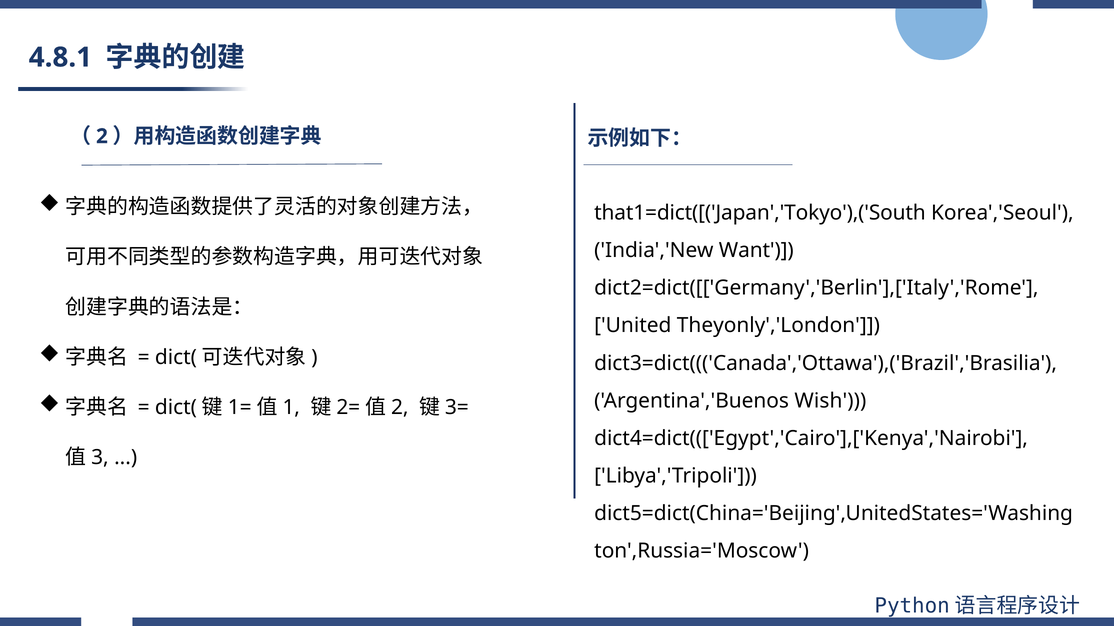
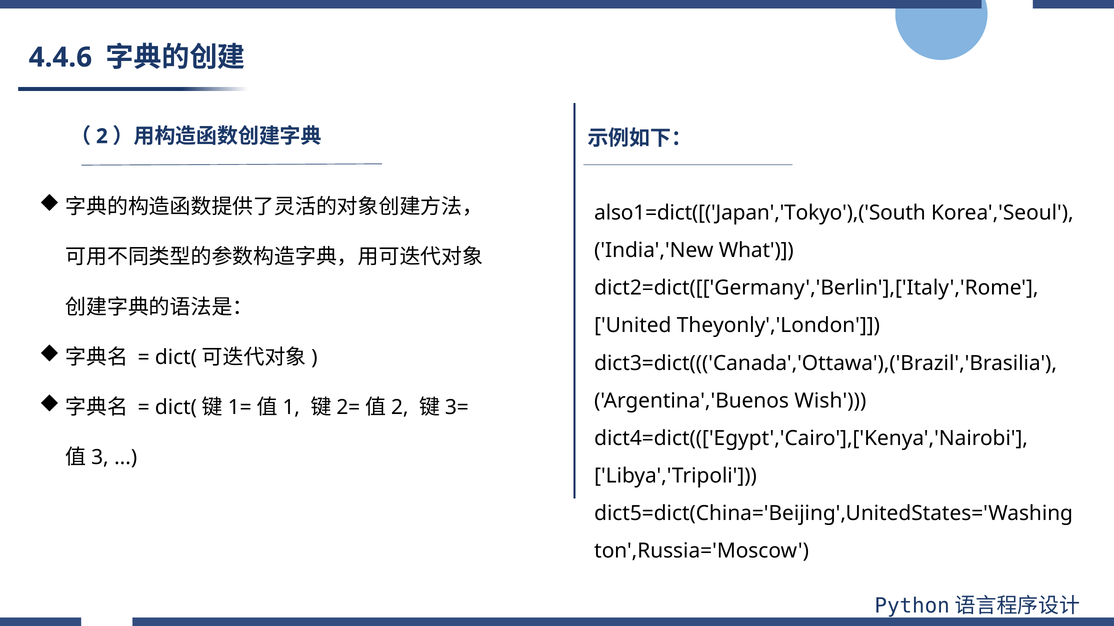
4.8.1: 4.8.1 -> 4.4.6 (60, 57)
that1=dict([('Japan','Tokyo'),('South: that1=dict([('Japan','Tokyo'),('South -> also1=dict([('Japan','Tokyo'),('South (760, 213)
Want: Want -> What (756, 251)
